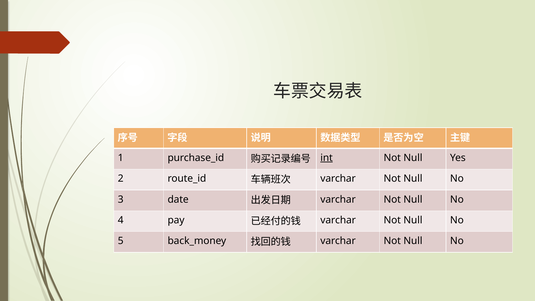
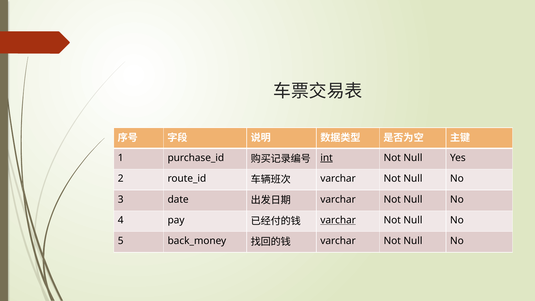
varchar underline: none -> present (338, 220)
